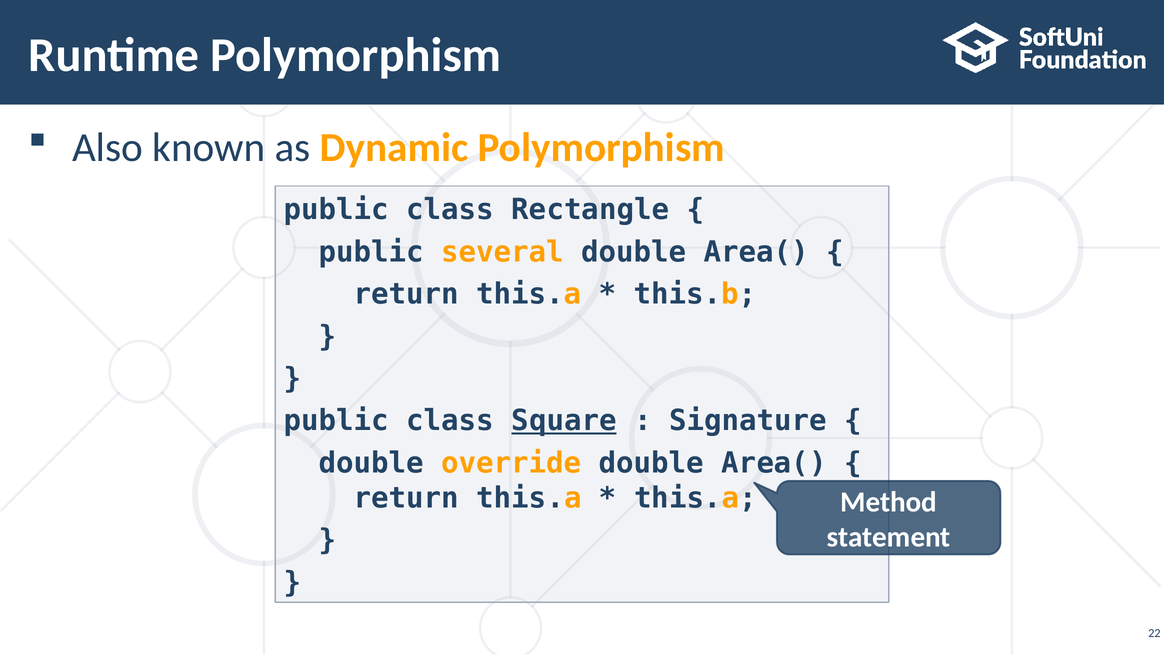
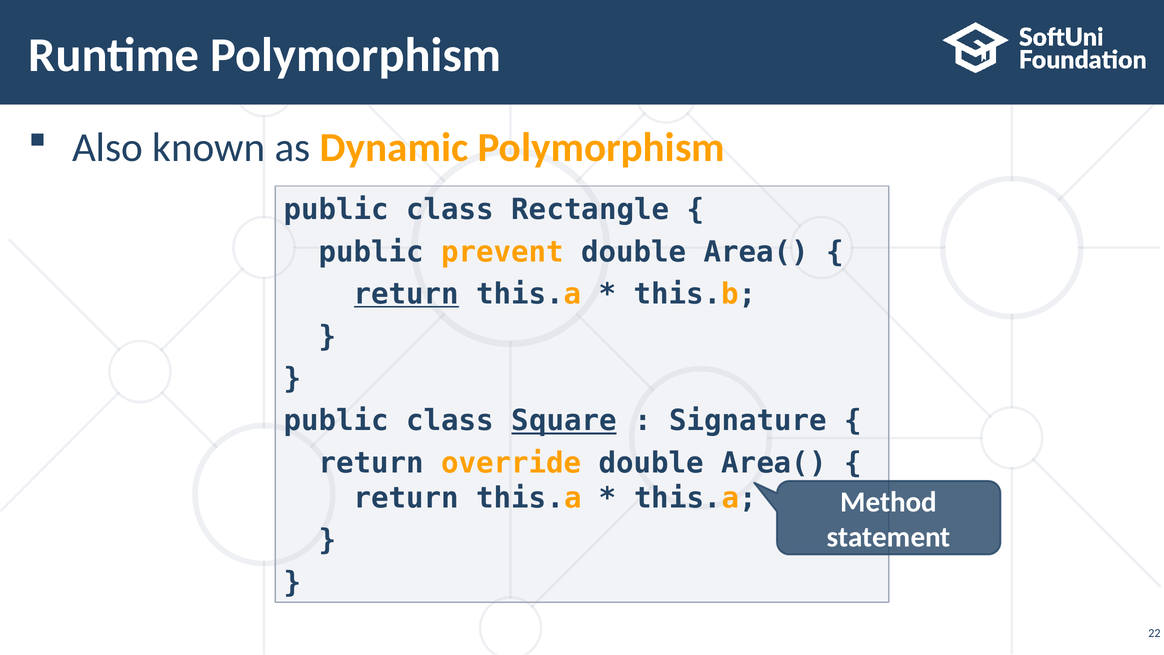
several: several -> prevent (503, 252)
return underline: none -> present (406, 294)
double: double -> return (371, 463)
